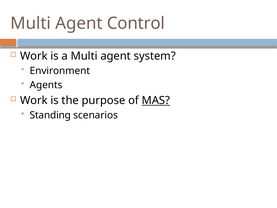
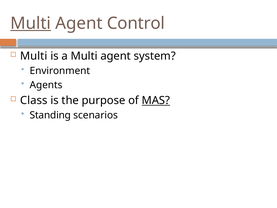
Multi underline: none -> present (31, 23)
Work: Work -> Multi (34, 56)
Work: Work -> Class (34, 100)
